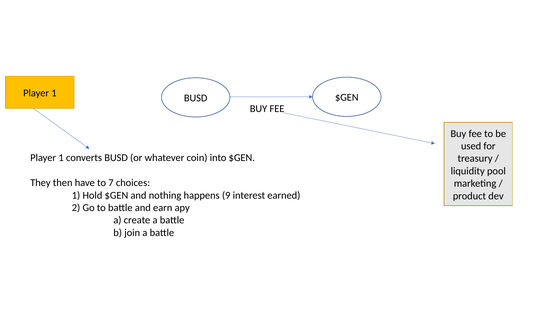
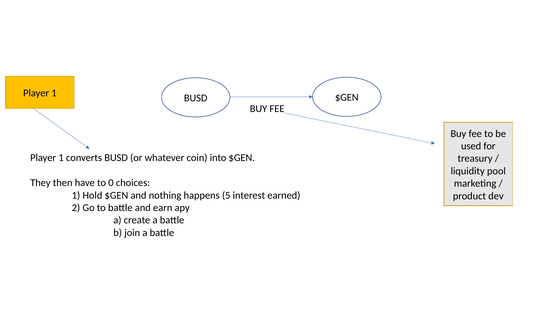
7: 7 -> 0 (111, 183)
9: 9 -> 5 (226, 195)
